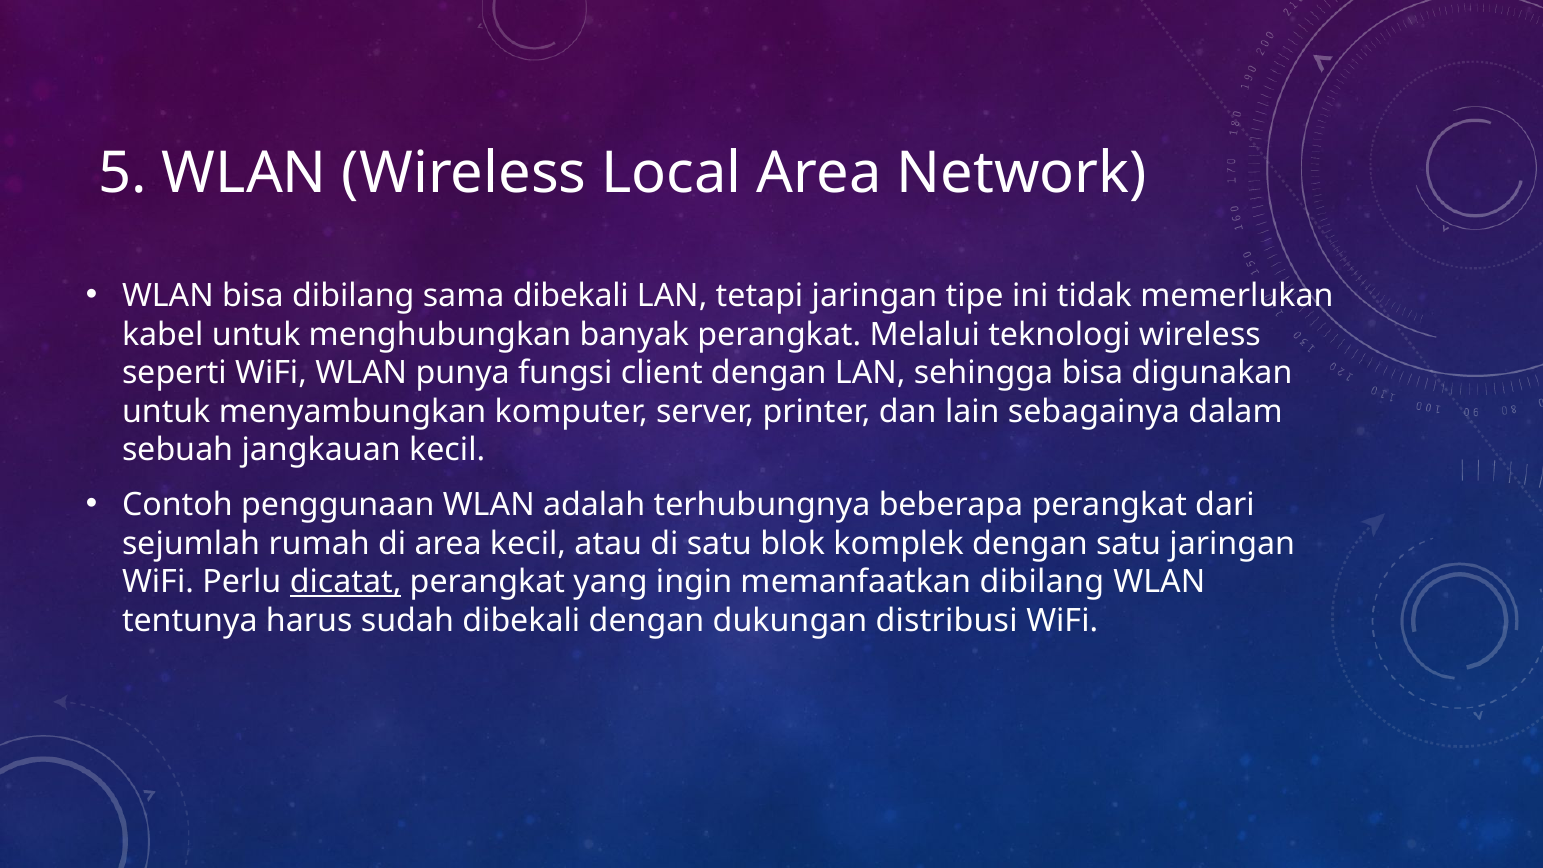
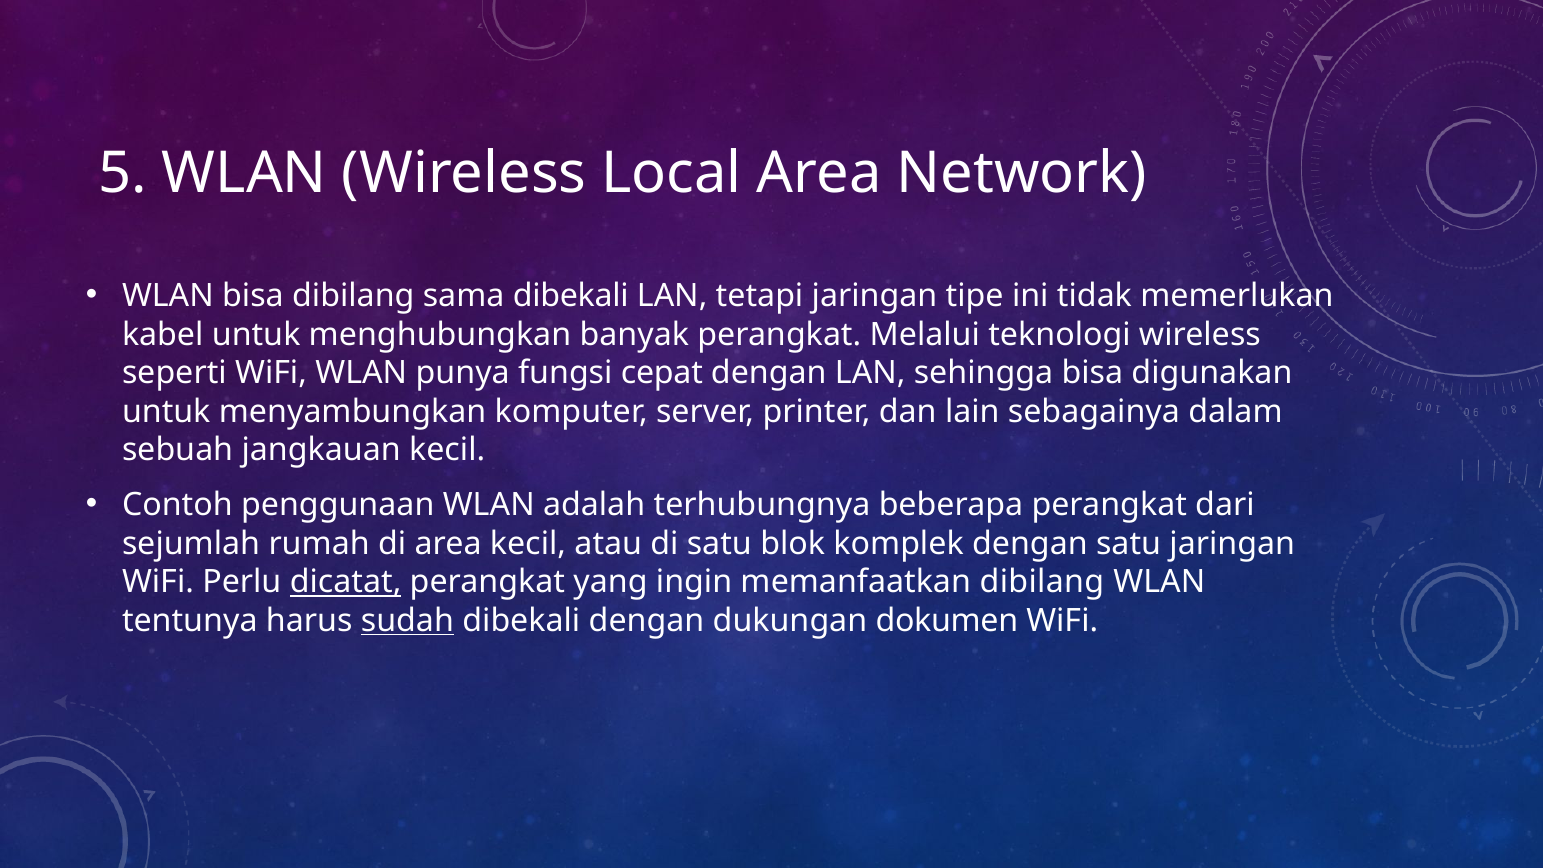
client: client -> cepat (662, 373)
sudah underline: none -> present (407, 621)
distribusi: distribusi -> dokumen (947, 621)
